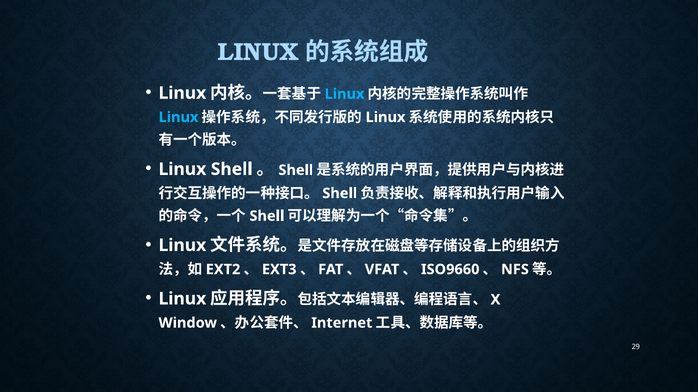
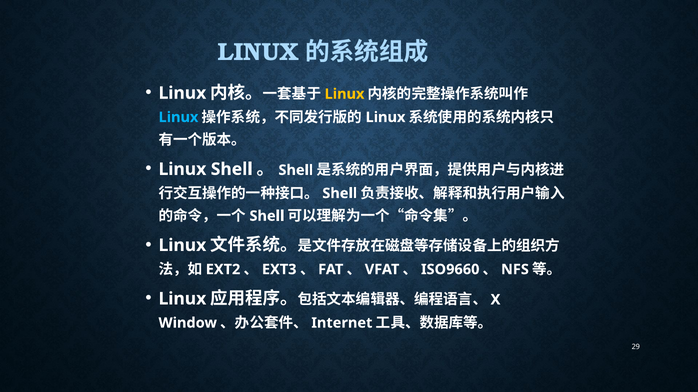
Linux colour: light blue -> yellow (344, 94)
